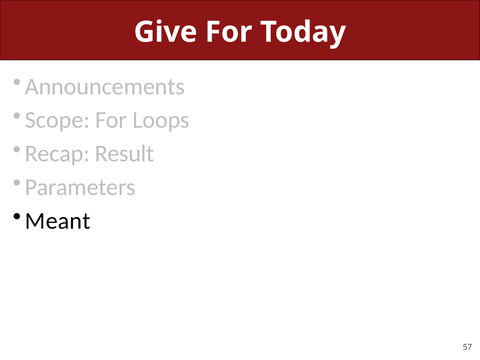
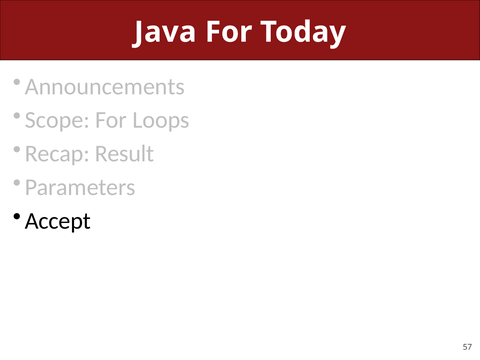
Give: Give -> Java (165, 32)
Meant: Meant -> Accept (58, 221)
